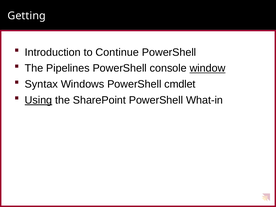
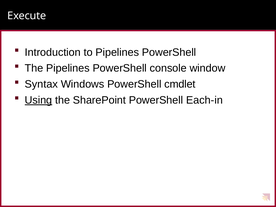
Getting: Getting -> Execute (27, 16)
to Continue: Continue -> Pipelines (117, 52)
window underline: present -> none (208, 68)
What-in: What-in -> Each-in (204, 100)
